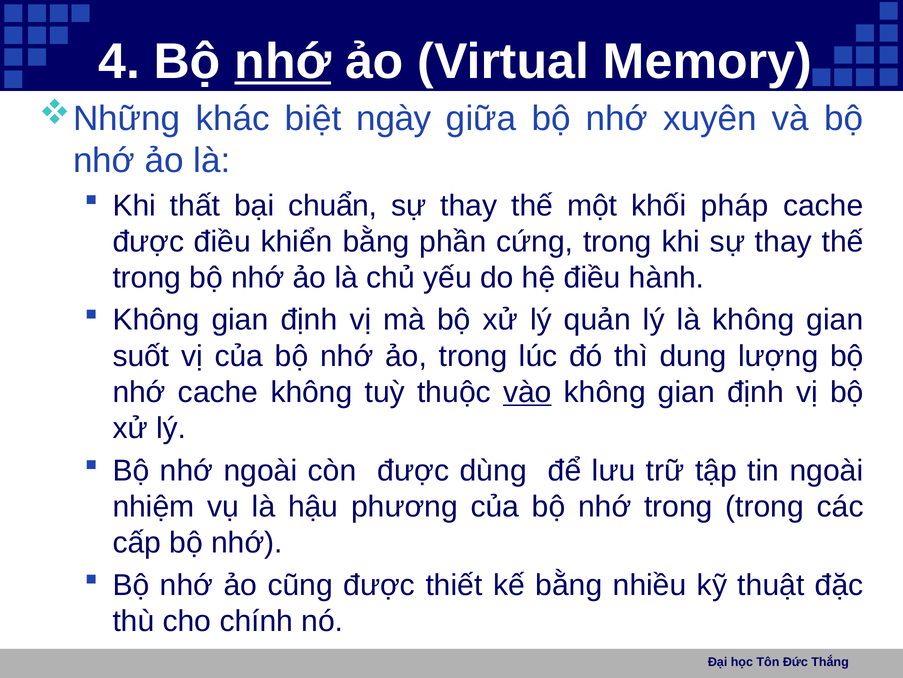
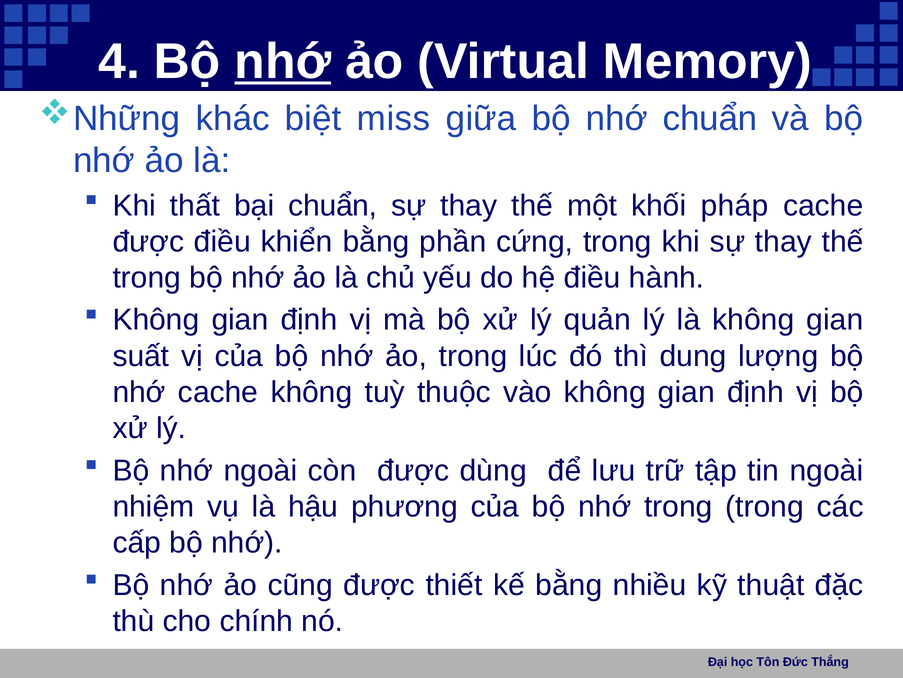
ngày: ngày -> miss (394, 118)
nhớ xuyên: xuyên -> chuẩn (710, 118)
suốt: suốt -> suất (141, 356)
vào underline: present -> none (527, 392)
